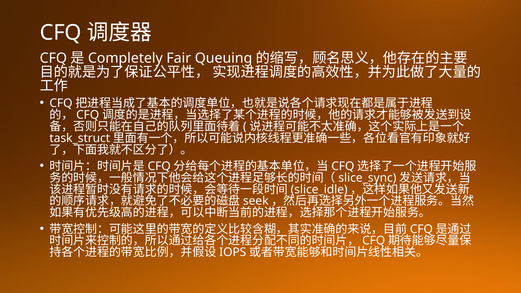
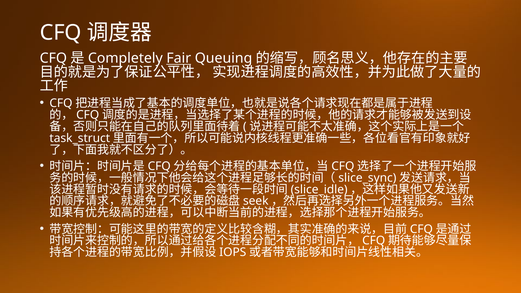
Fair underline: none -> present (179, 58)
